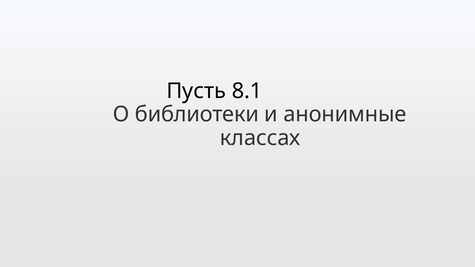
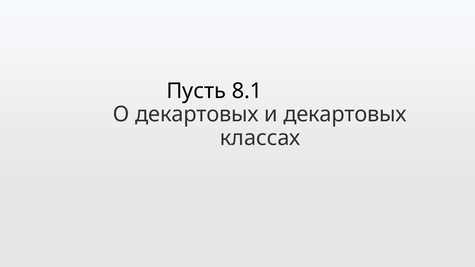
О библиотеки: библиотеки -> декартовых (197, 115)
и анонимные: анонимные -> декартовых (345, 115)
